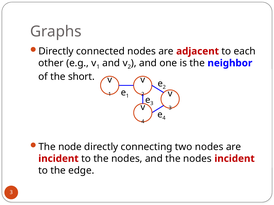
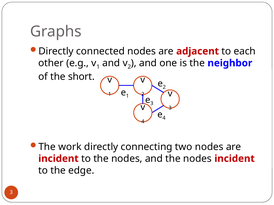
node: node -> work (70, 147)
